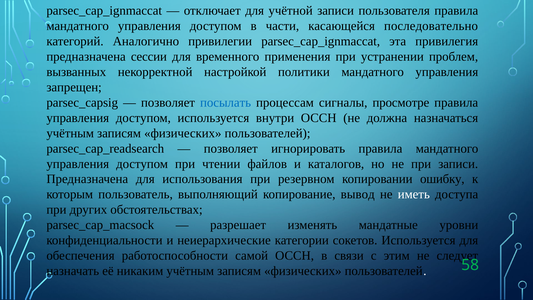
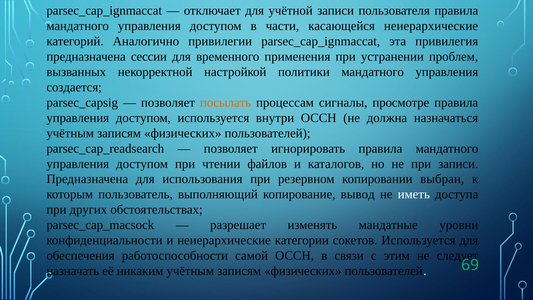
касающейся последовательно: последовательно -> неиерархические (431, 26)
запрещен: запрещен -> создается (74, 87)
посылать colour: blue -> orange (226, 102)
ошибку: ошибку -> выбран (442, 179)
58: 58 -> 69 (470, 265)
